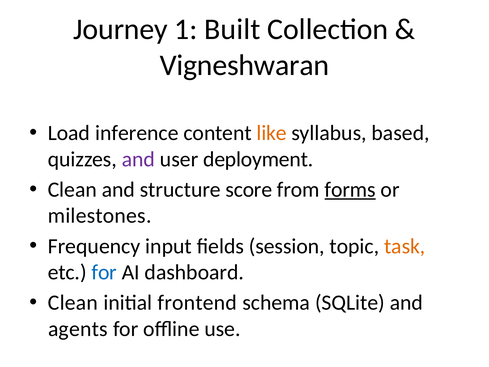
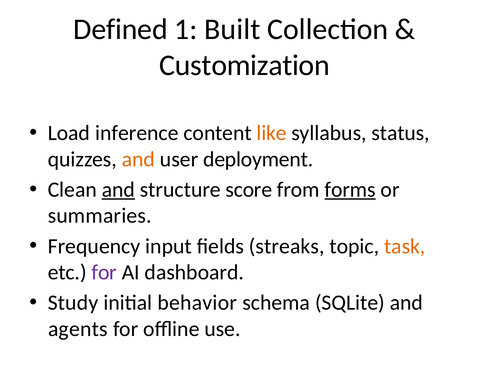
Journey: Journey -> Defined (120, 29)
Vigneshwaran: Vigneshwaran -> Customization (245, 65)
based: based -> status (401, 133)
and colour: purple -> orange (138, 159)
and underline: none -> present (118, 190)
milestones: milestones -> summaries (100, 216)
session: session -> streaks (287, 246)
for colour: blue -> purple (104, 272)
Clean: Clean -> Study (73, 303)
frontend: frontend -> behavior (197, 303)
